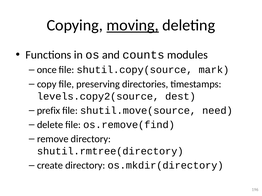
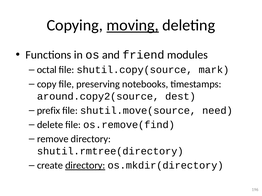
counts: counts -> friend (144, 55)
once: once -> octal (47, 70)
directories: directories -> notebooks (145, 84)
levels.copy2(source: levels.copy2(source -> around.copy2(source (98, 97)
directory underline: none -> present (85, 166)
